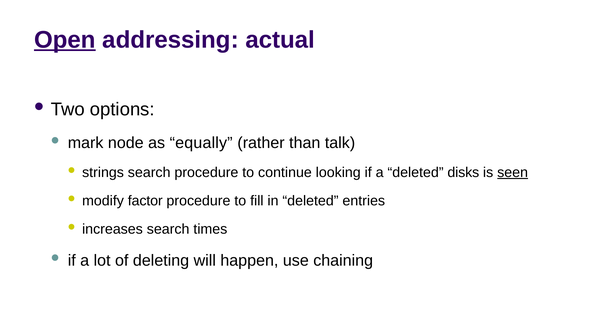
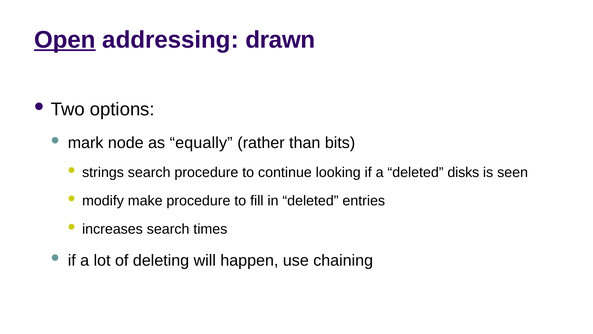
actual: actual -> drawn (280, 40)
talk: talk -> bits (340, 143)
seen underline: present -> none (513, 172)
factor: factor -> make (145, 201)
